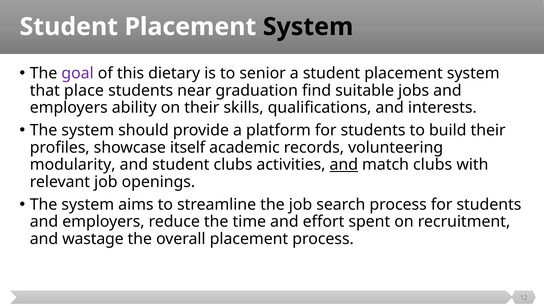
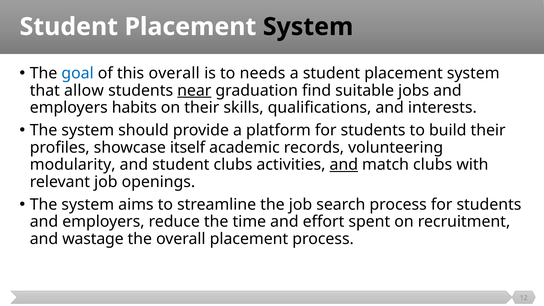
goal colour: purple -> blue (78, 73)
this dietary: dietary -> overall (174, 73)
senior: senior -> needs (263, 73)
place: place -> allow (84, 90)
near underline: none -> present (194, 90)
ability: ability -> habits (134, 108)
